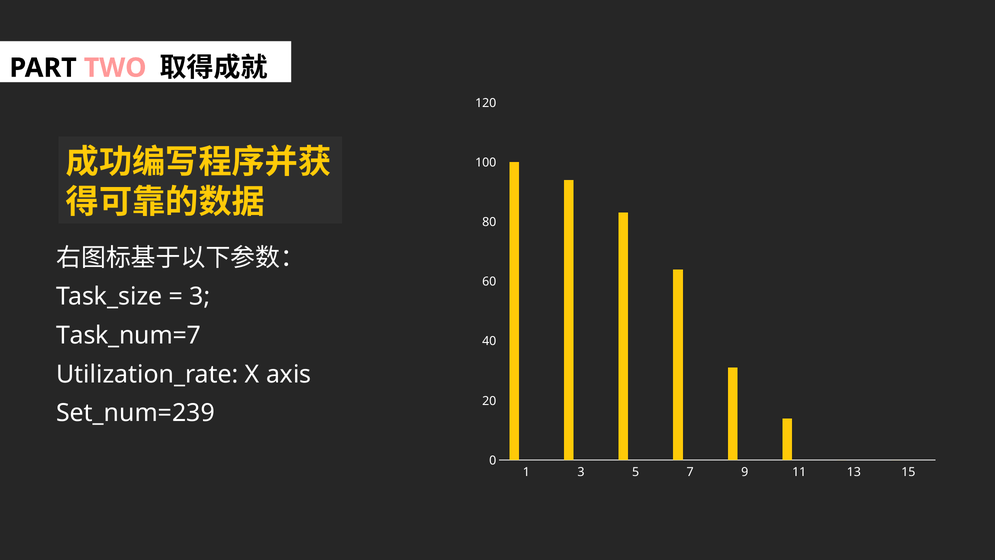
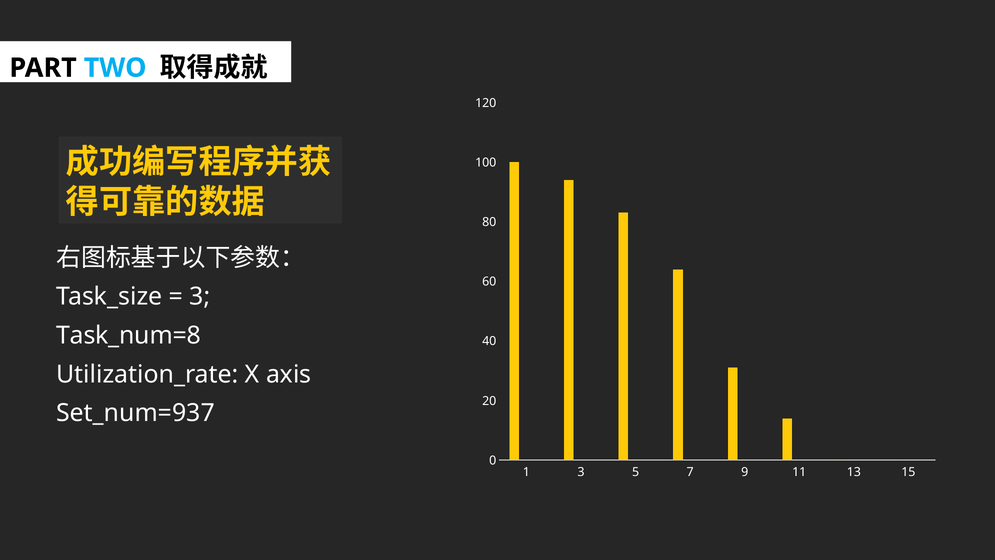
TWO colour: pink -> light blue (115, 68)
Task_num=7: Task_num=7 -> Task_num=8 (129, 335)
Set_num=239: Set_num=239 -> Set_num=937 (136, 413)
